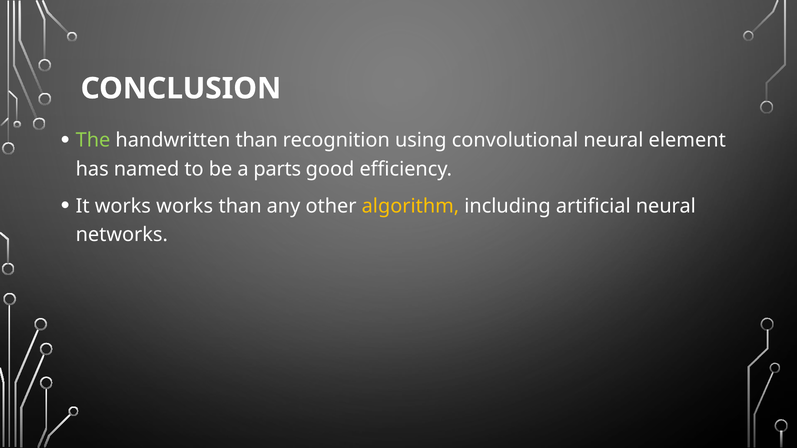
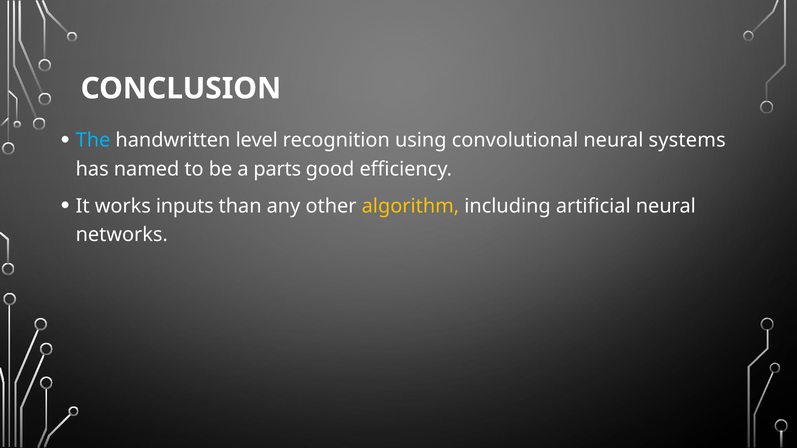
The colour: light green -> light blue (93, 140)
handwritten than: than -> level (257, 140)
element: element -> systems (687, 140)
works works: works -> inputs (185, 206)
